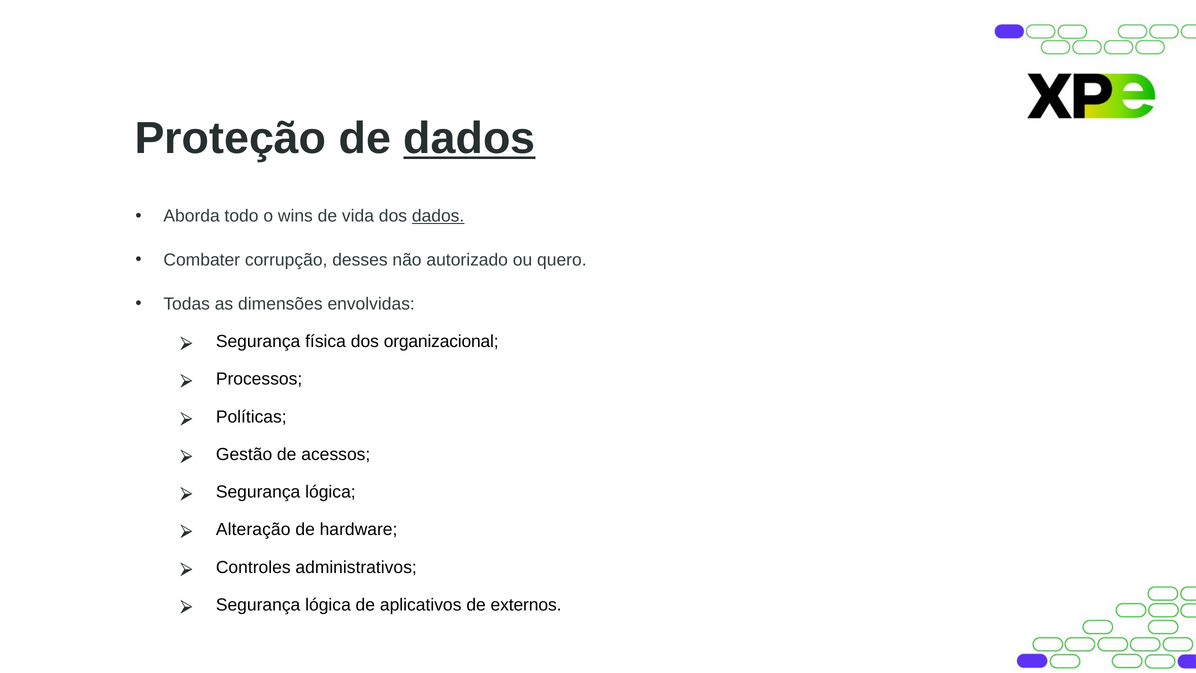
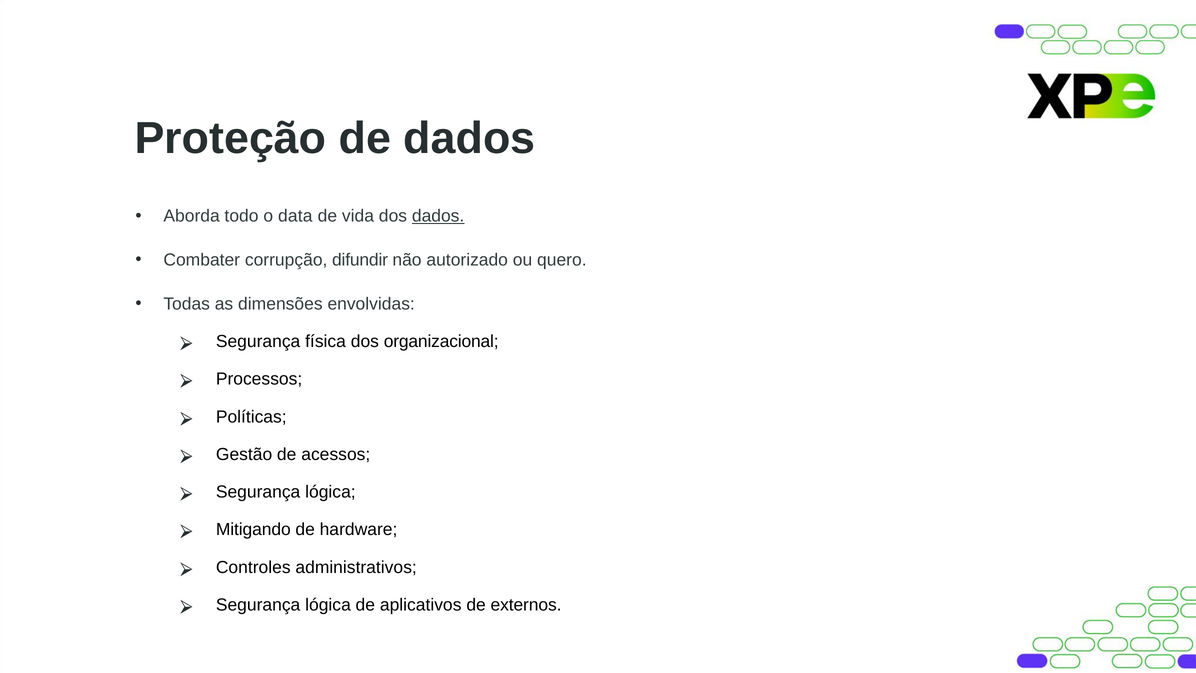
dados underline: present -> none (469, 139)
wins: wins -> data (295, 216)
desses: desses -> difundir (360, 260)
Alteração: Alteração -> Mitigando (253, 530)
